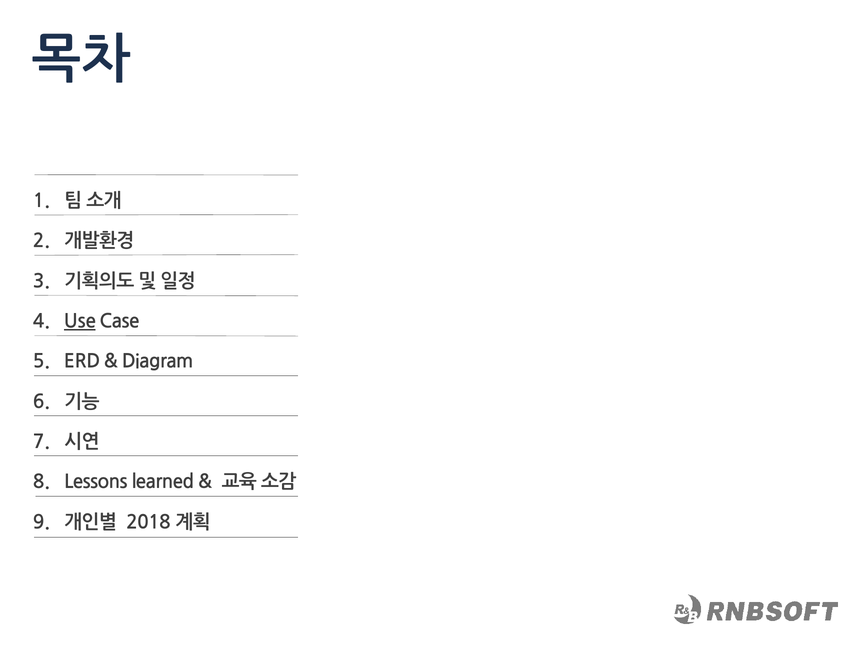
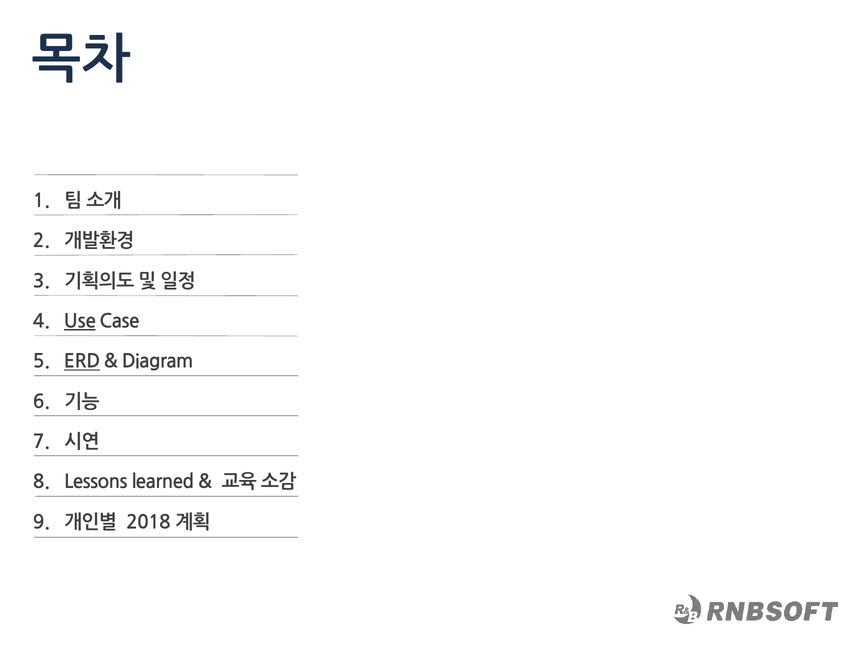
ERD underline: none -> present (82, 362)
